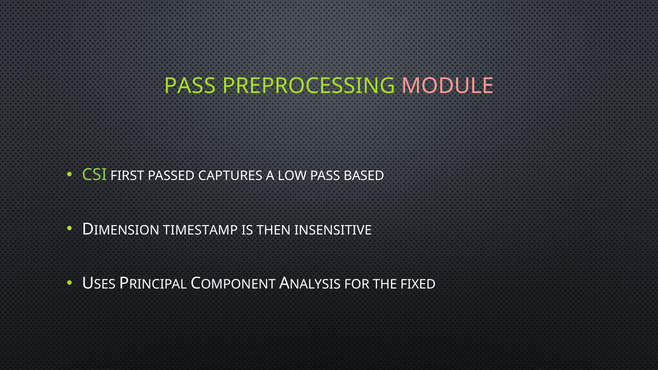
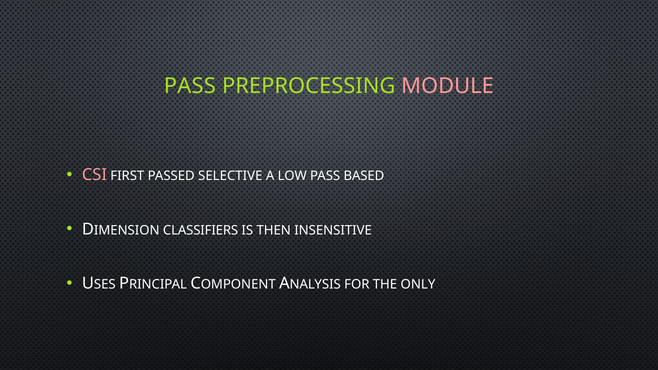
CSI colour: light green -> pink (94, 175)
CAPTURES: CAPTURES -> SELECTIVE (230, 176)
TIMESTAMP: TIMESTAMP -> CLASSIFIERS (201, 230)
FIXED: FIXED -> ONLY (418, 285)
